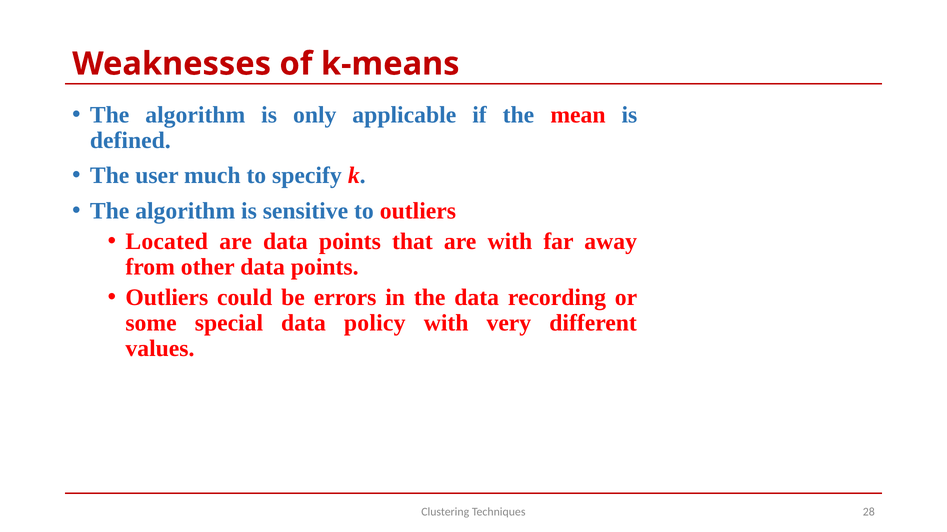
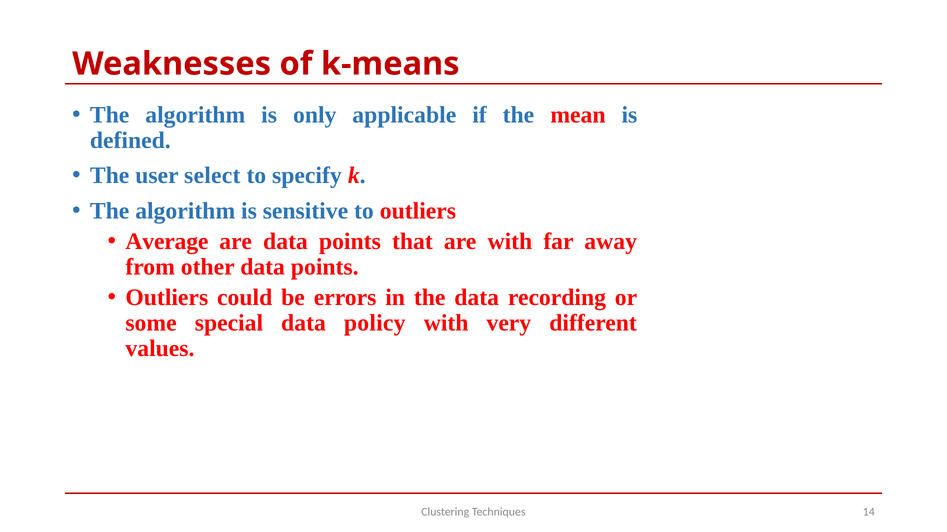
much: much -> select (212, 176)
Located: Located -> Average (167, 242)
28: 28 -> 14 (869, 513)
